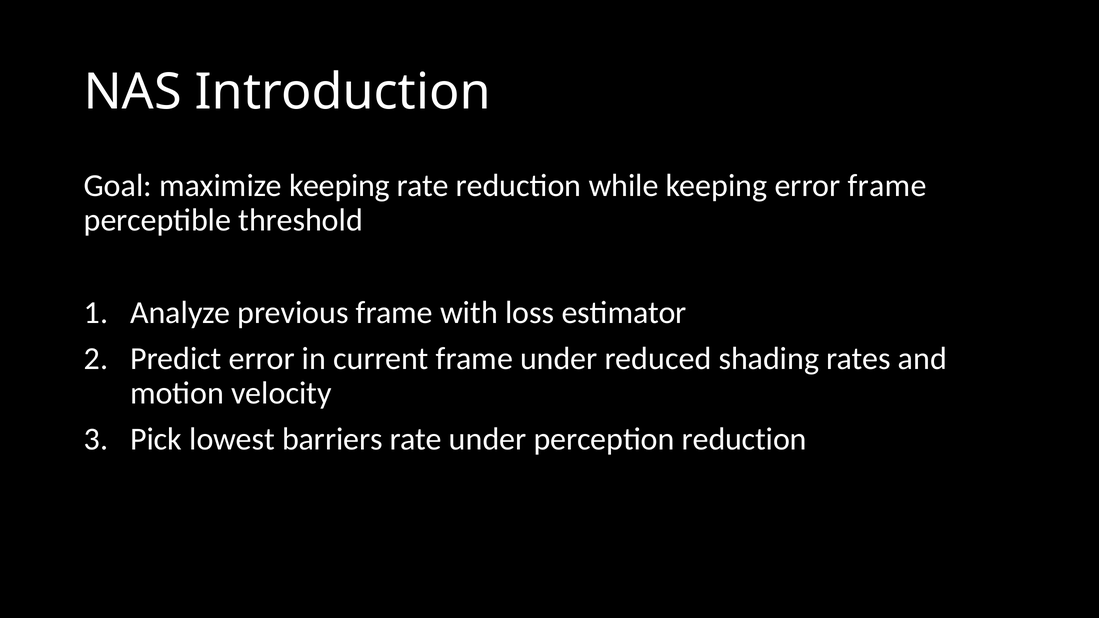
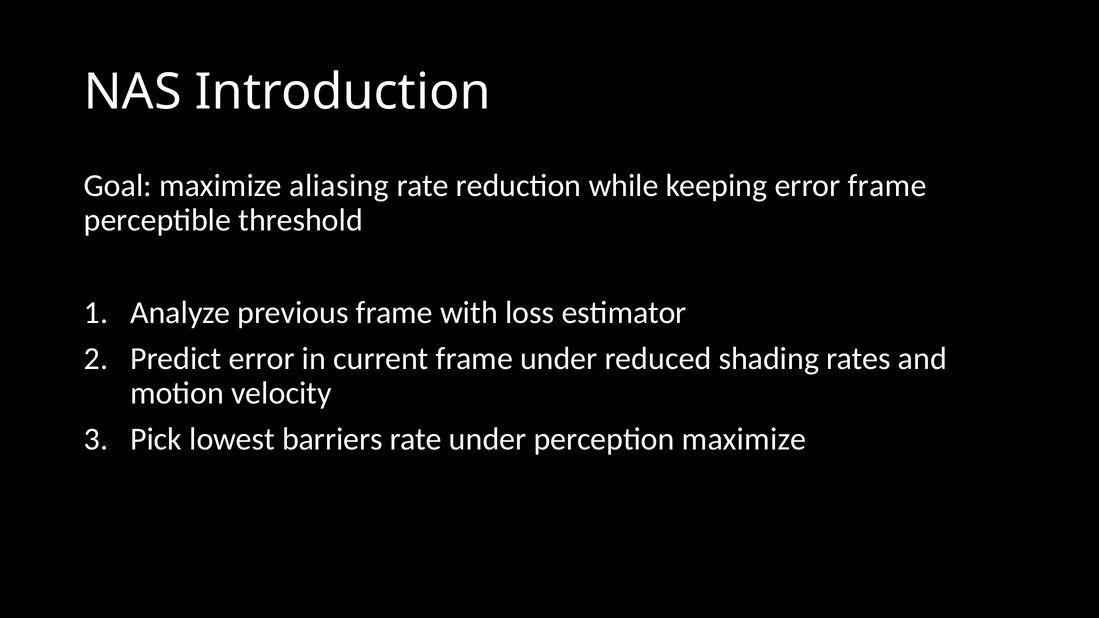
maximize keeping: keeping -> aliasing (339, 186)
perception reduction: reduction -> maximize (744, 439)
